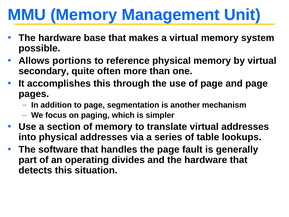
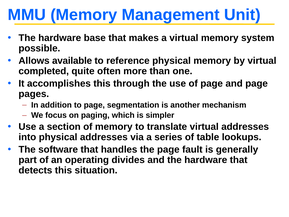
portions: portions -> available (72, 61)
secondary: secondary -> completed (44, 71)
